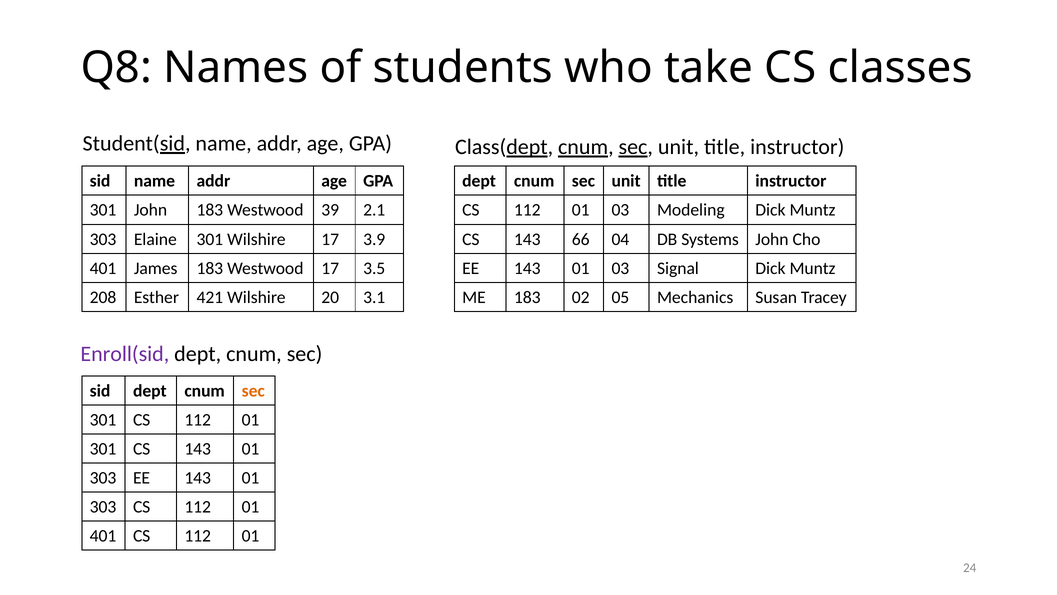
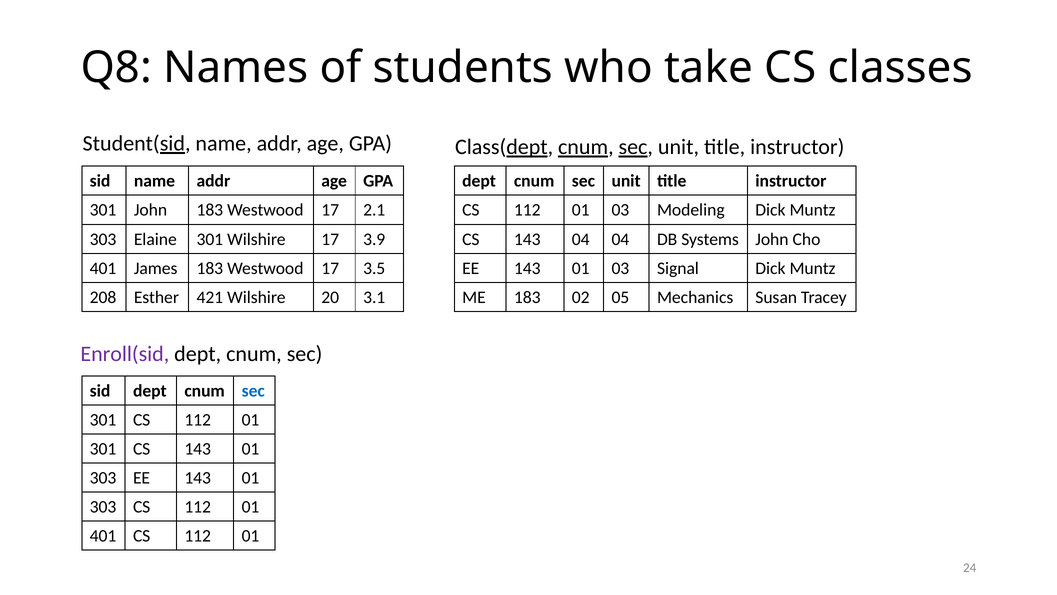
John 183 Westwood 39: 39 -> 17 (330, 210)
143 66: 66 -> 04 (581, 239)
sec colour: orange -> blue (253, 390)
